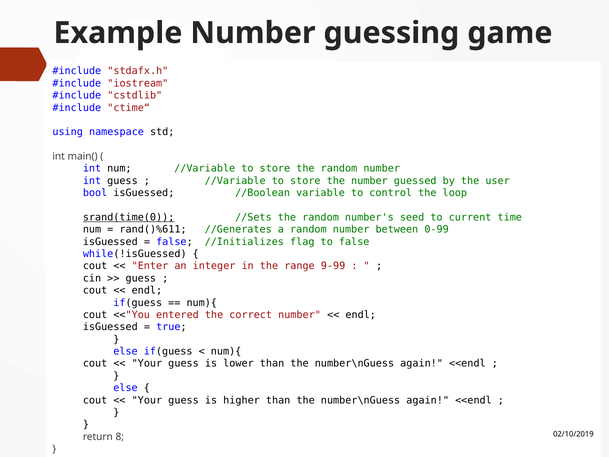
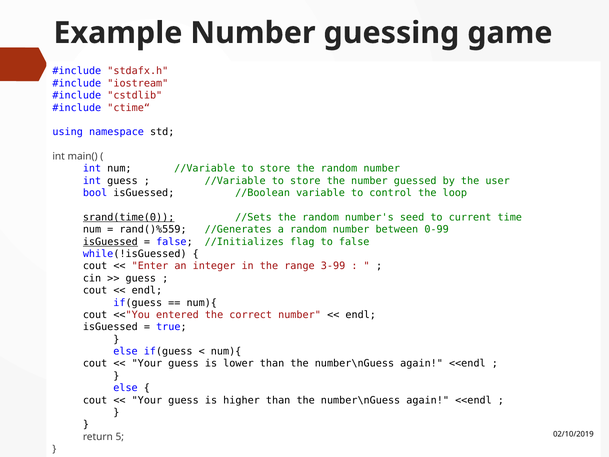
rand()%611: rand()%611 -> rand()%559 (153, 229)
isGuessed underline: none -> present (110, 242)
9-99: 9-99 -> 3-99 (333, 266)
8: 8 -> 5 (120, 436)
